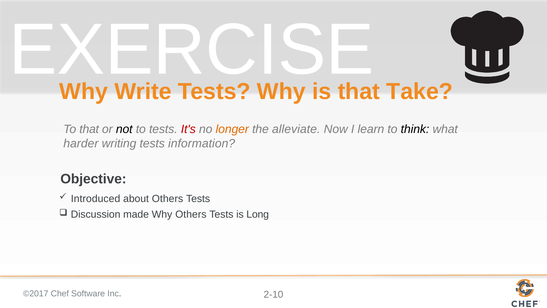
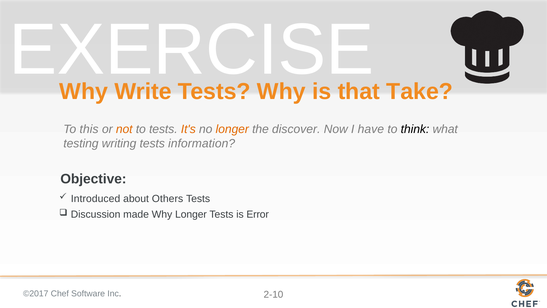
To that: that -> this (89, 129)
not colour: black -> orange (124, 129)
It's colour: red -> orange (188, 129)
alleviate: alleviate -> discover (296, 129)
learn: learn -> have (371, 129)
harder: harder -> testing (81, 143)
Why Others: Others -> Longer (191, 214)
Long: Long -> Error (258, 214)
